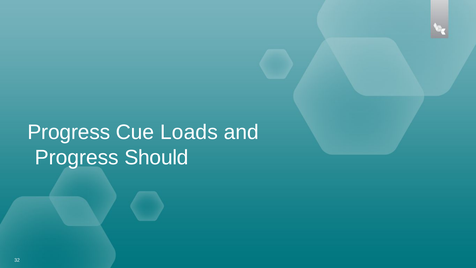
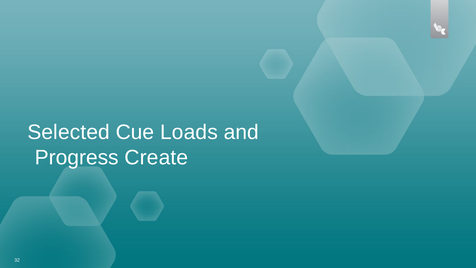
Progress: Progress -> Selected (69, 132)
Should: Should -> Create (156, 157)
